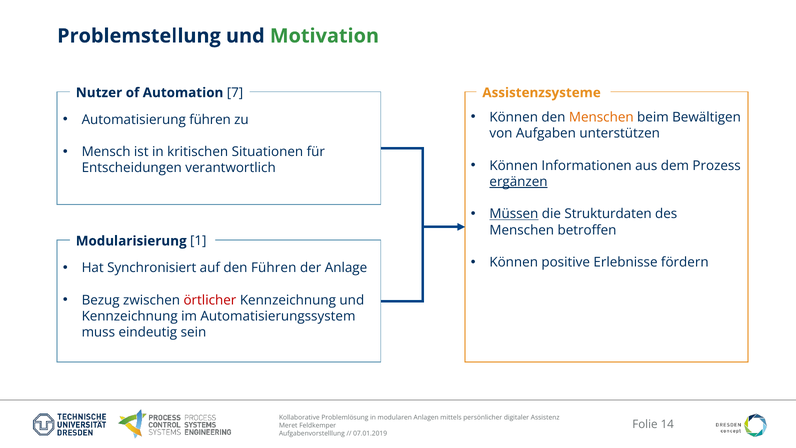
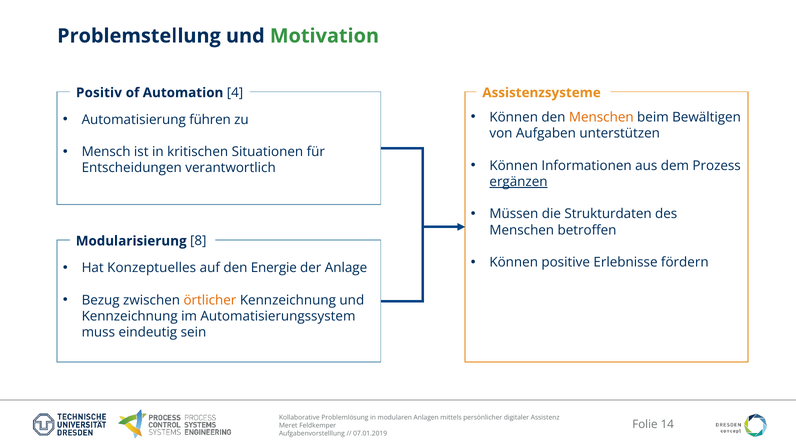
Nutzer: Nutzer -> Positiv (99, 93)
7: 7 -> 4 (235, 93)
Müssen underline: present -> none (514, 214)
1: 1 -> 8 (198, 241)
Synchronisiert: Synchronisiert -> Konzeptuelles (152, 268)
den Führen: Führen -> Energie (274, 268)
örtlicher colour: red -> orange (210, 300)
